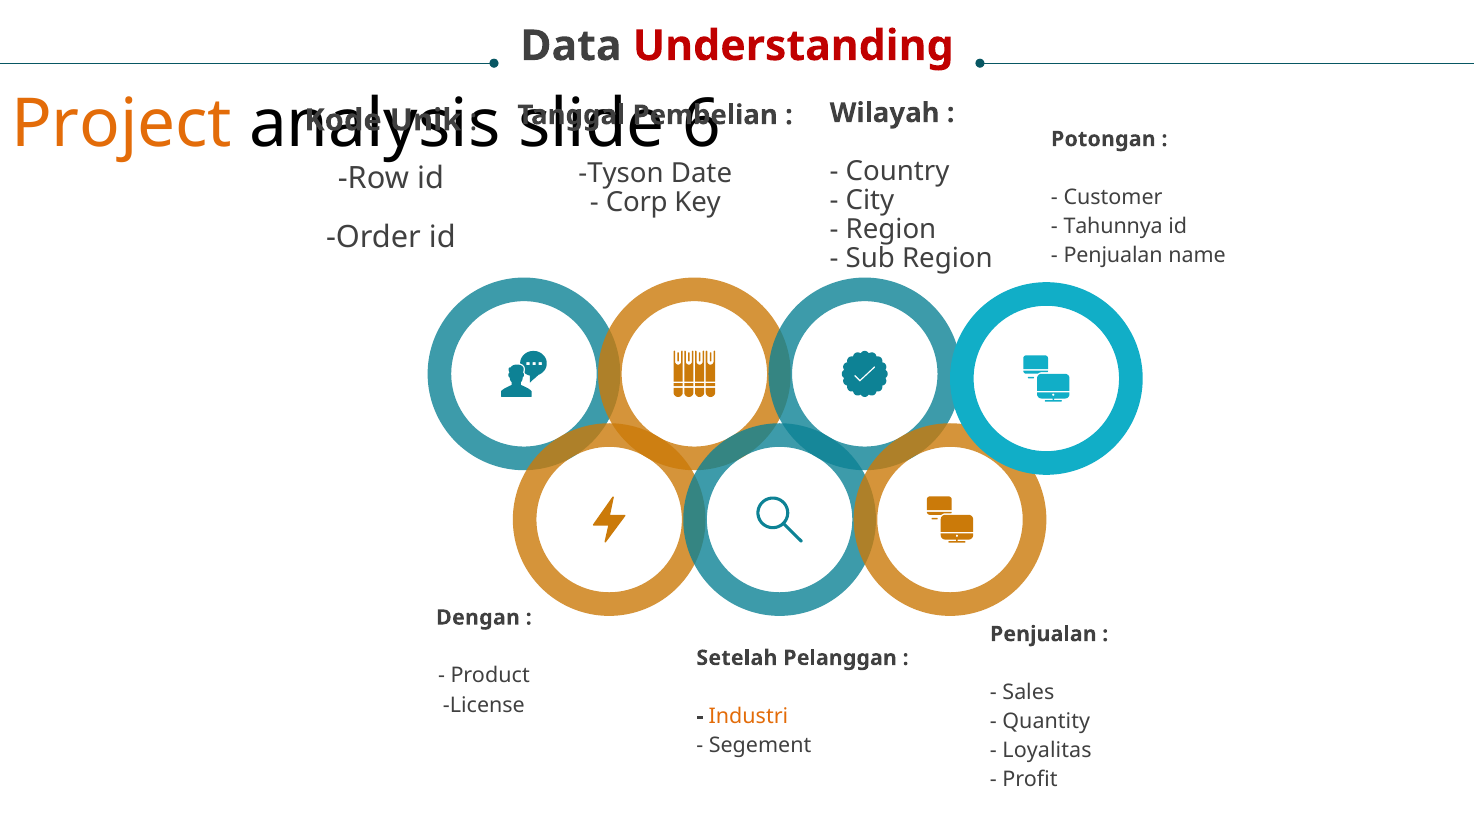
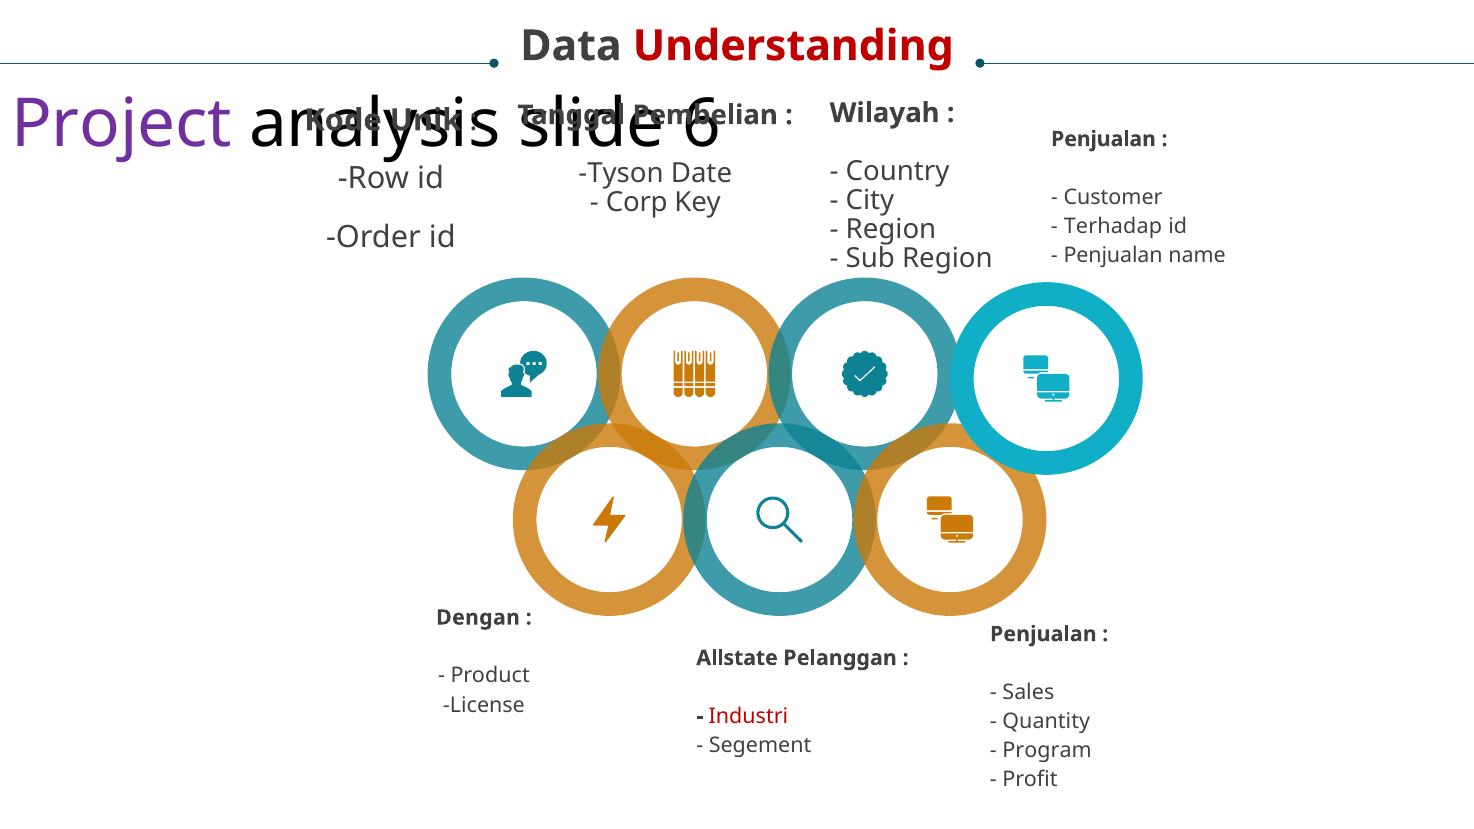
Project colour: orange -> purple (121, 124)
Potongan: Potongan -> Penjualan (1103, 139)
Tahunnya: Tahunnya -> Terhadap (1113, 227)
Setelah: Setelah -> Allstate (737, 658)
Industri colour: orange -> red (748, 716)
Loyalitas: Loyalitas -> Program (1047, 751)
